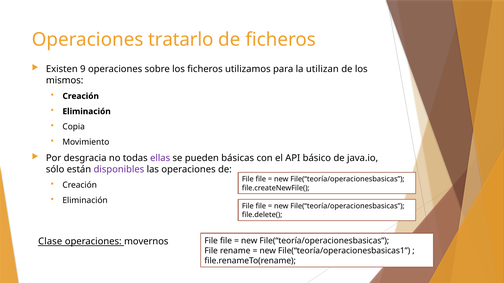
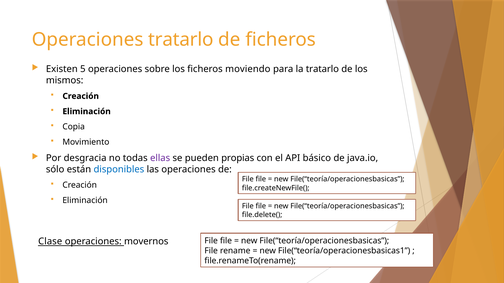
9: 9 -> 5 (83, 69)
utilizamos: utilizamos -> moviendo (248, 69)
la utilizan: utilizan -> tratarlo (322, 69)
básicas: básicas -> propias (238, 158)
disponibles colour: purple -> blue (119, 170)
